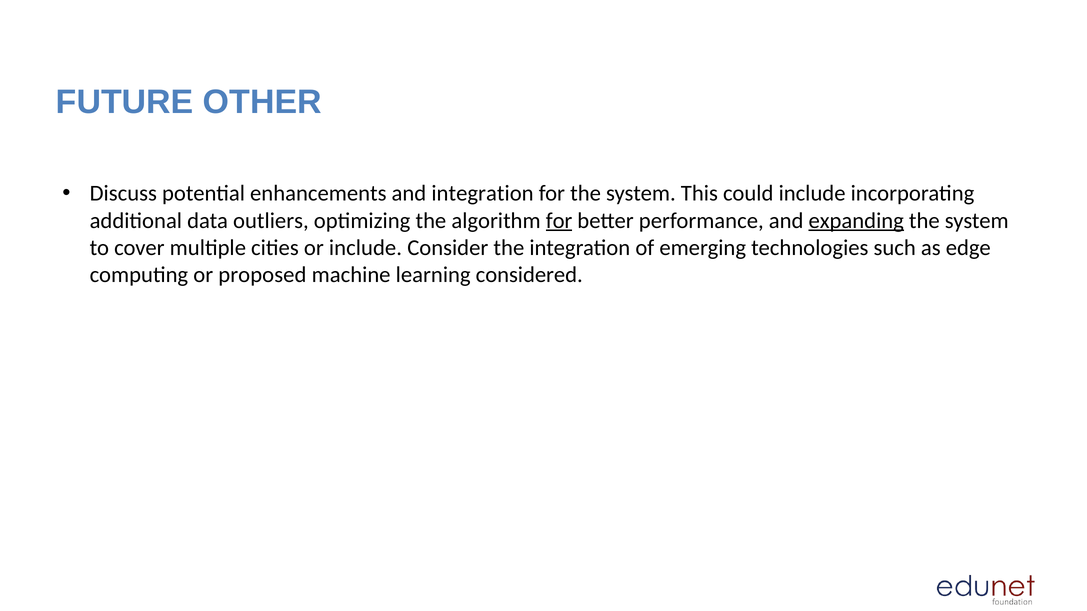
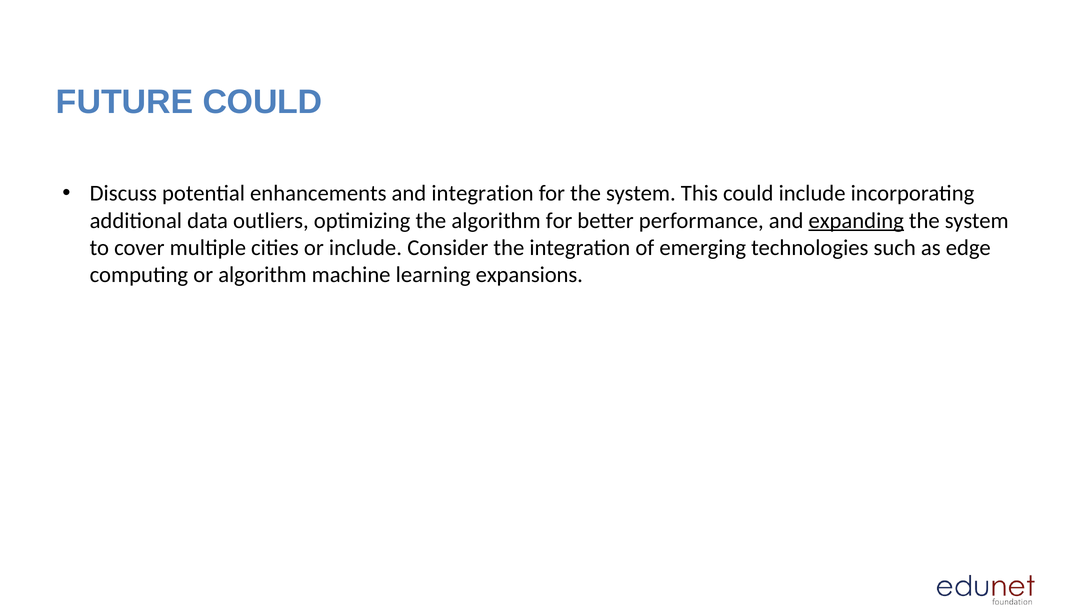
FUTURE OTHER: OTHER -> COULD (262, 102)
for underline: present -> none (559, 221)
or proposed: proposed -> algorithm (262, 275)
considered: considered -> expansions (529, 275)
